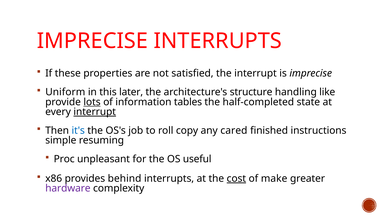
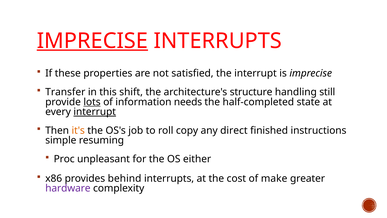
IMPRECISE underline: none -> present (92, 41)
Uniform: Uniform -> Transfer (65, 92)
later: later -> shift (131, 92)
like: like -> still (327, 92)
tables: tables -> needs (188, 102)
it's colour: blue -> orange (78, 130)
cared: cared -> direct (234, 130)
useful: useful -> either (197, 159)
cost underline: present -> none (236, 178)
